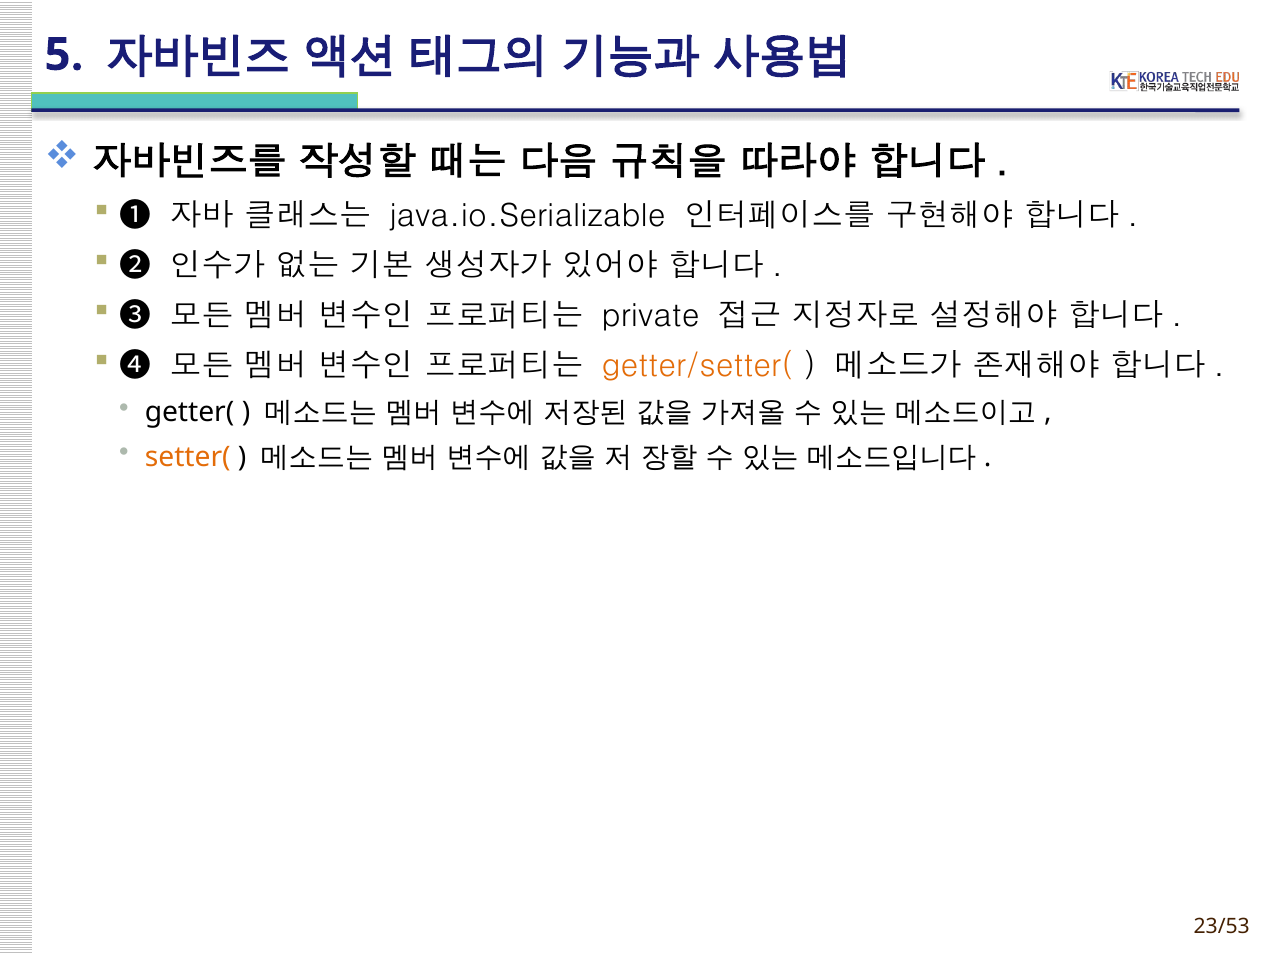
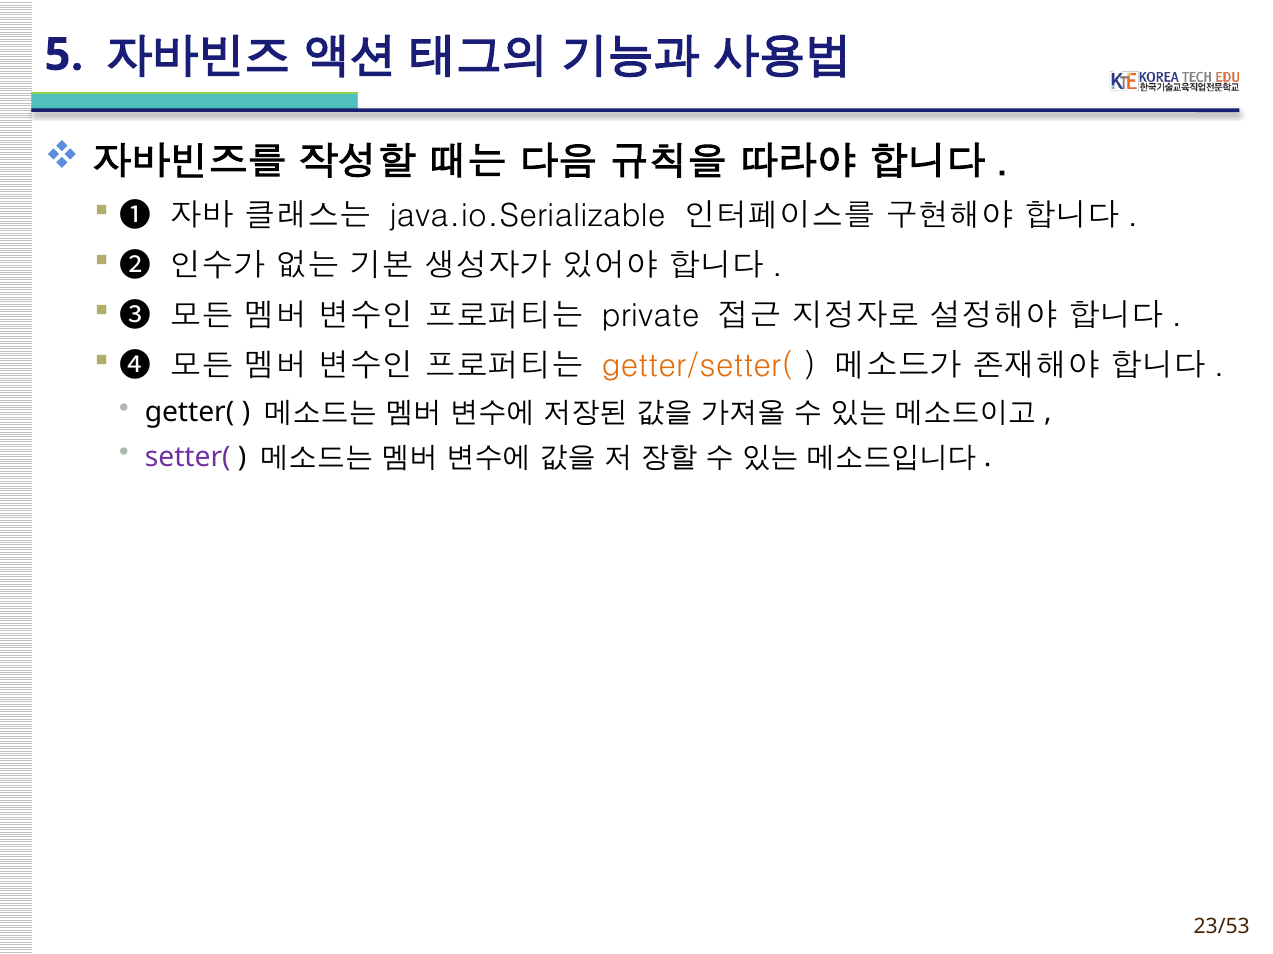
setter( colour: orange -> purple (188, 458)
